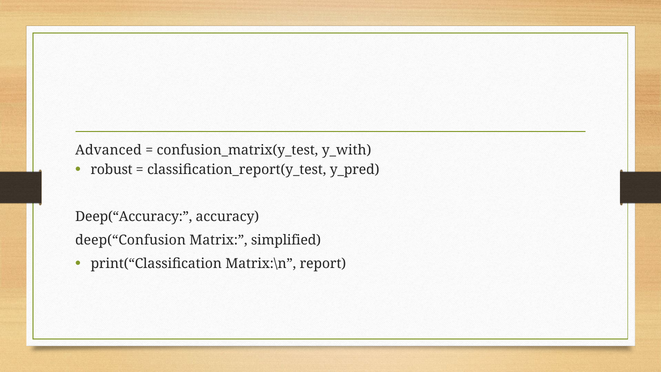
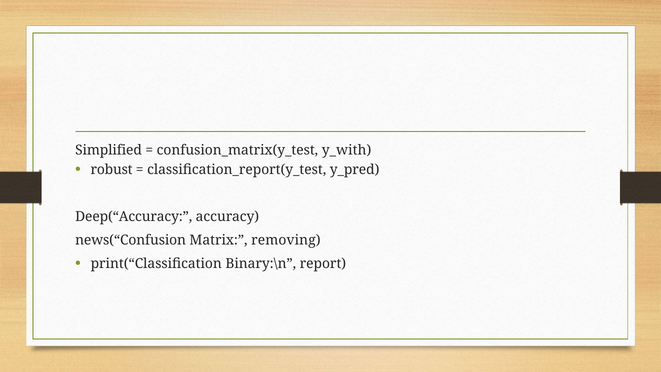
Advanced: Advanced -> Simplified (109, 150)
deep(“Confusion: deep(“Confusion -> news(“Confusion (131, 240)
simplified: simplified -> removing (286, 240)
Matrix:\n: Matrix:\n -> Binary:\n (261, 263)
